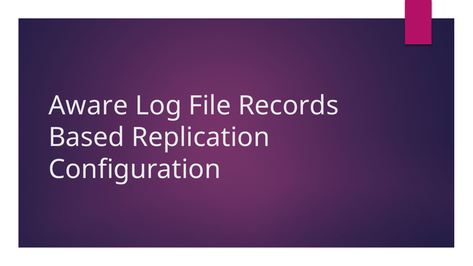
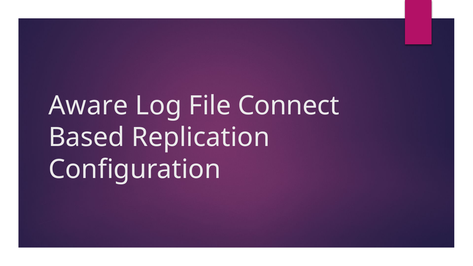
Records: Records -> Connect (289, 106)
